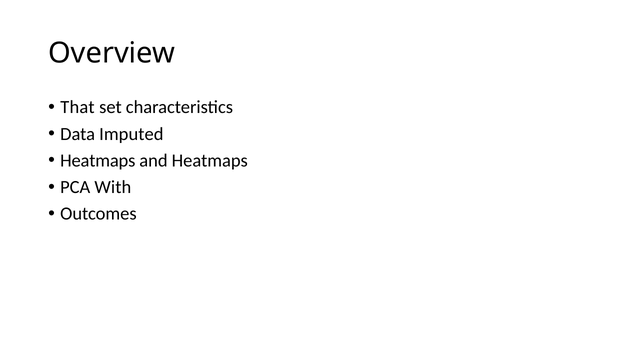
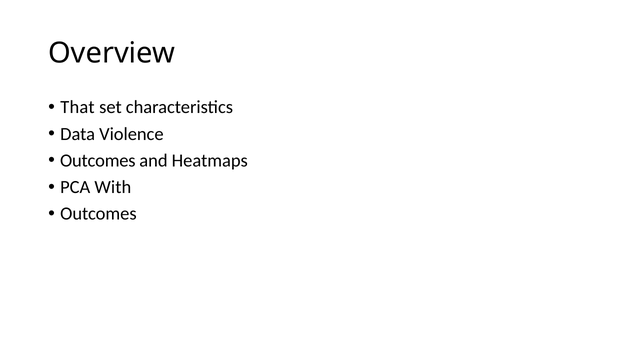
Imputed: Imputed -> Violence (131, 134)
Heatmaps: Heatmaps -> Outcomes (98, 160)
